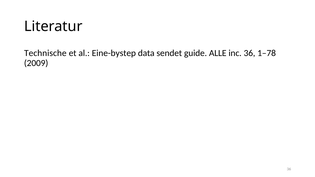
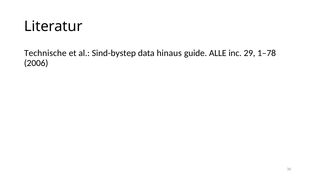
Eine-bystep: Eine-bystep -> Sind-bystep (114, 53)
sendet: sendet -> hinaus (169, 53)
inc 36: 36 -> 29 (249, 53)
2009: 2009 -> 2006 (36, 63)
